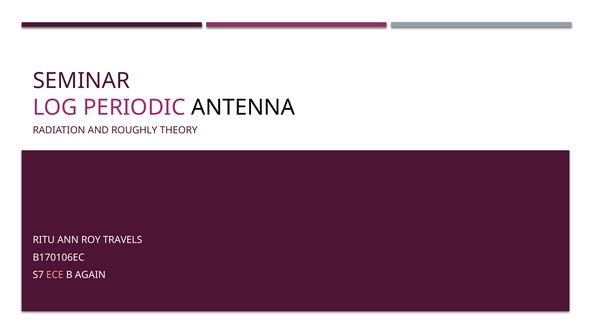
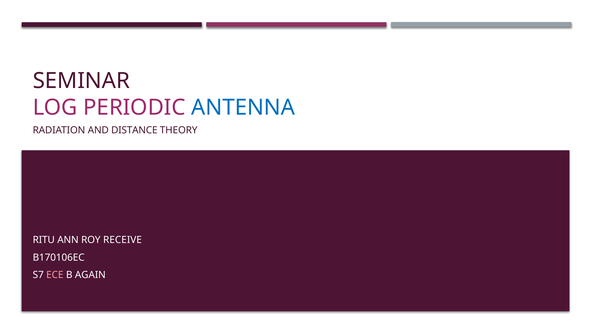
ANTENNA colour: black -> blue (243, 107)
ROUGHLY: ROUGHLY -> DISTANCE (134, 130)
TRAVELS: TRAVELS -> RECEIVE (123, 240)
